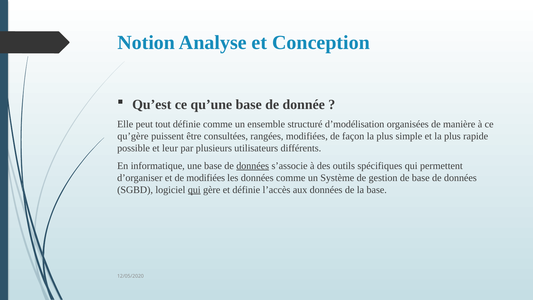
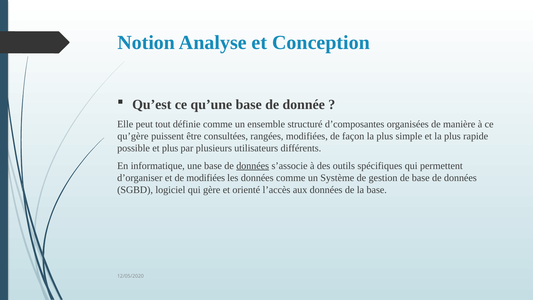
d’modélisation: d’modélisation -> d’composantes (355, 124)
et leur: leur -> plus (170, 148)
qui underline: present -> none (194, 190)
et définie: définie -> orienté (246, 190)
